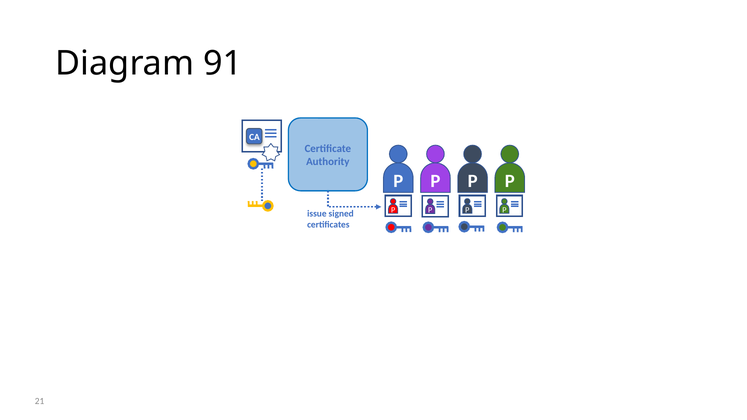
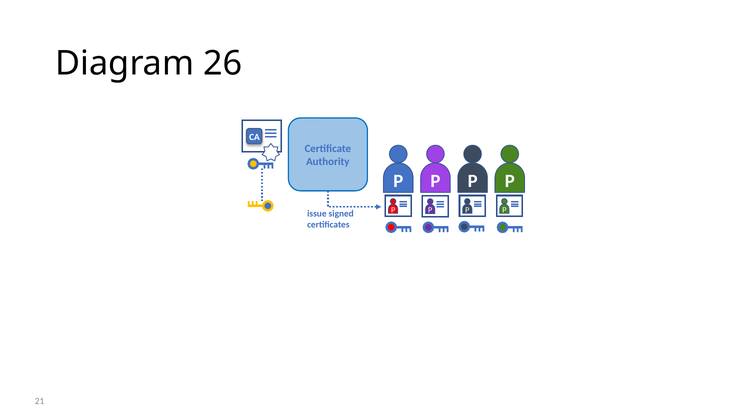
91: 91 -> 26 (223, 63)
